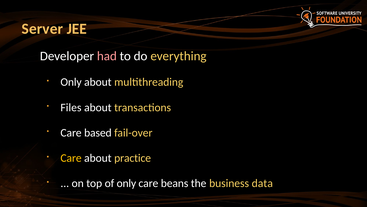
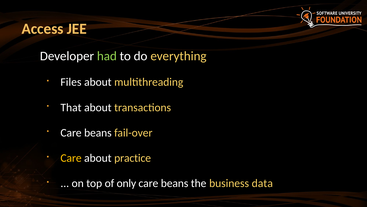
Server: Server -> Access (43, 29)
had colour: pink -> light green (107, 56)
Only: Only -> Files (71, 82)
Files: Files -> That (71, 107)
based: based -> beans (98, 132)
